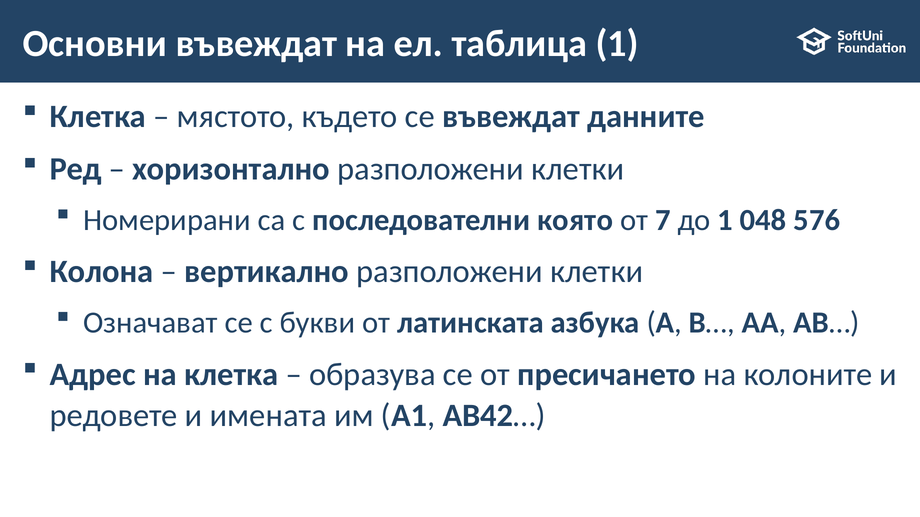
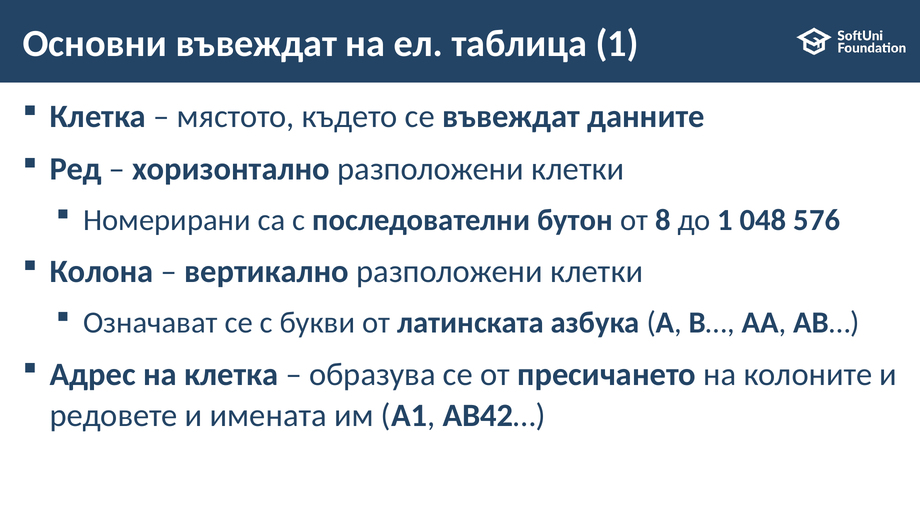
която: която -> бутон (575, 220)
7: 7 -> 8 (663, 220)
